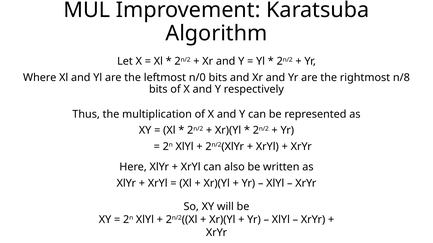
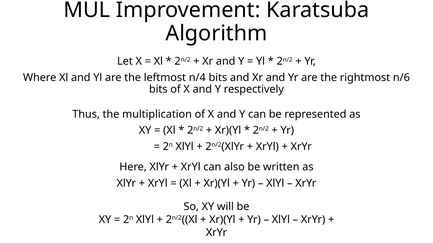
n/0: n/0 -> n/4 (197, 78)
n/8: n/8 -> n/6 (401, 78)
